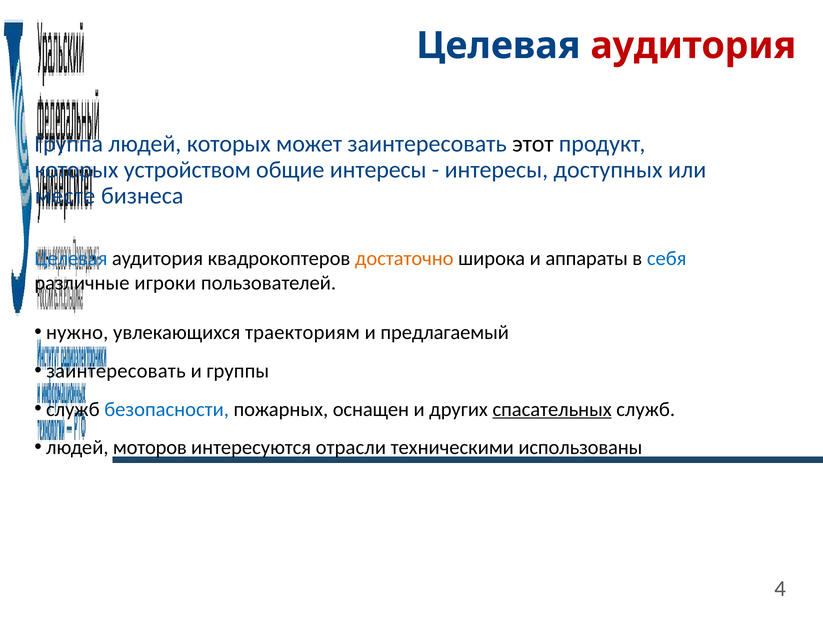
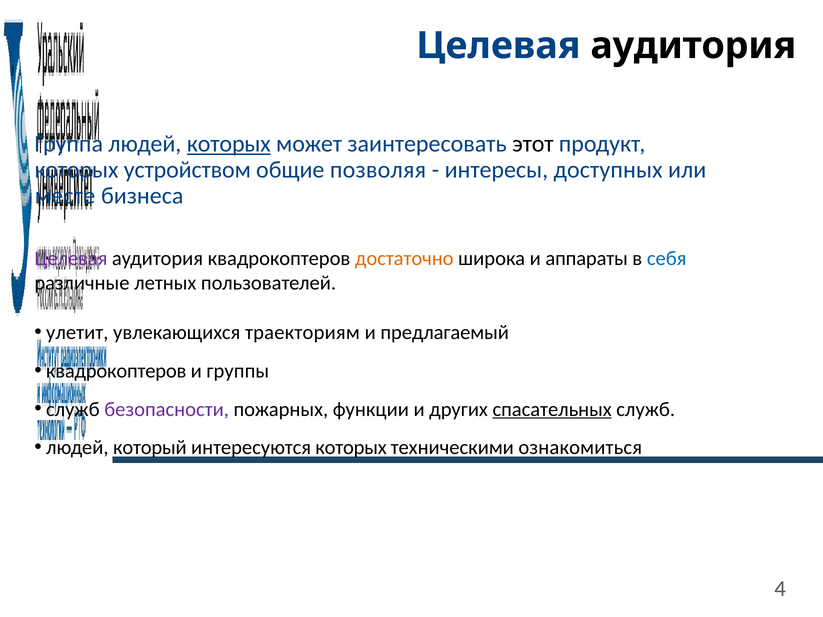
аудитория colour: red -> black (693, 46)
которых underline: none -> present (229, 144)
общие интересы: интересы -> позволяя (378, 170)
Целевая colour: blue -> purple (71, 259)
игроки: игроки -> летных (165, 283)
нужно: нужно -> улетит (77, 333)
заинтересовать: заинтересовать -> квадрокоптеров (116, 371)
безопасности colour: blue -> purple (167, 409)
оснащен: оснащен -> функции (371, 409)
моторов: моторов -> который (150, 448)
интересуются отрасли: отрасли -> которых (351, 448)
использованы: использованы -> ознакомиться (580, 448)
